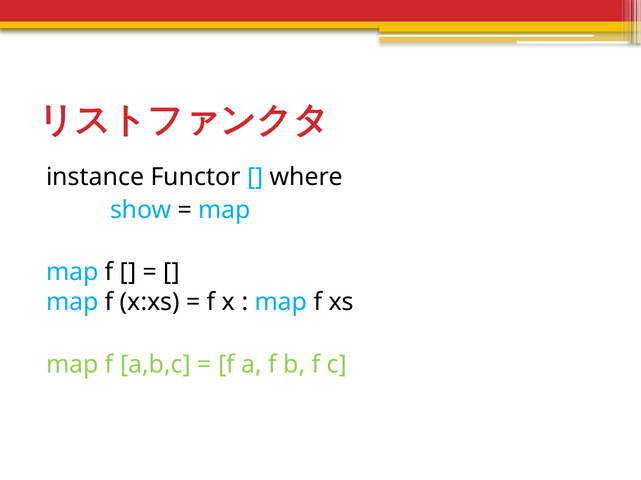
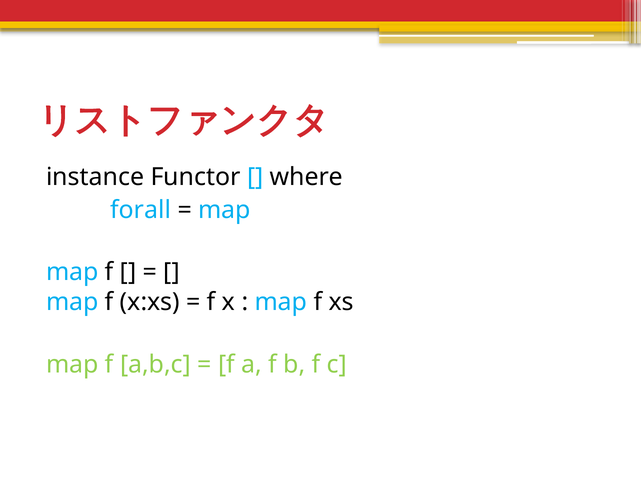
show: show -> forall (141, 210)
